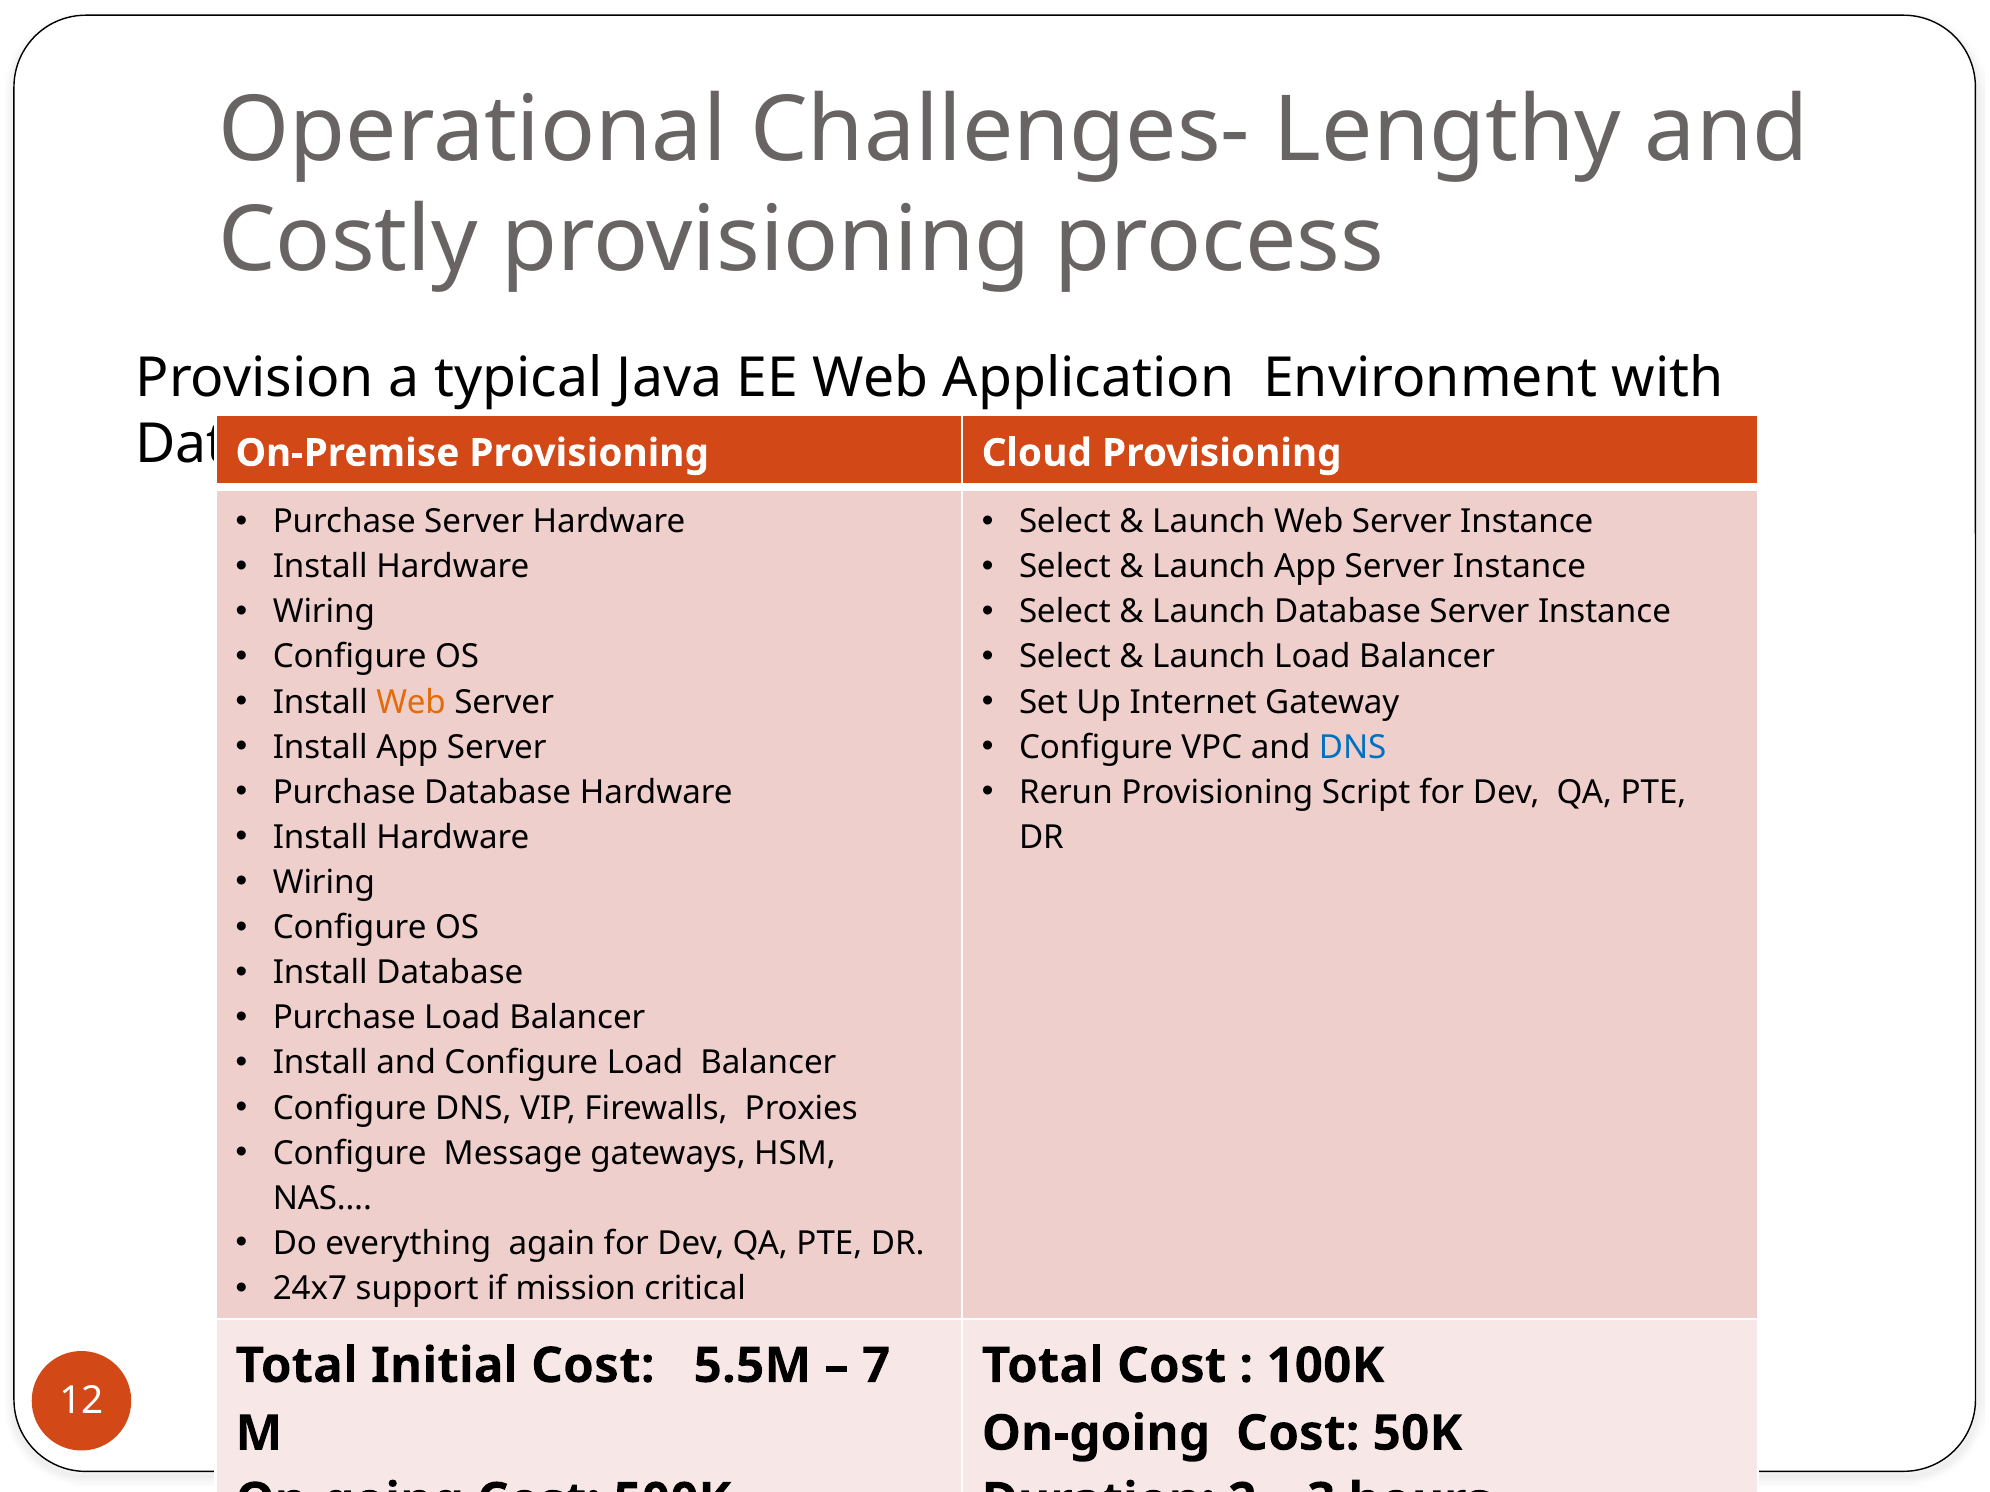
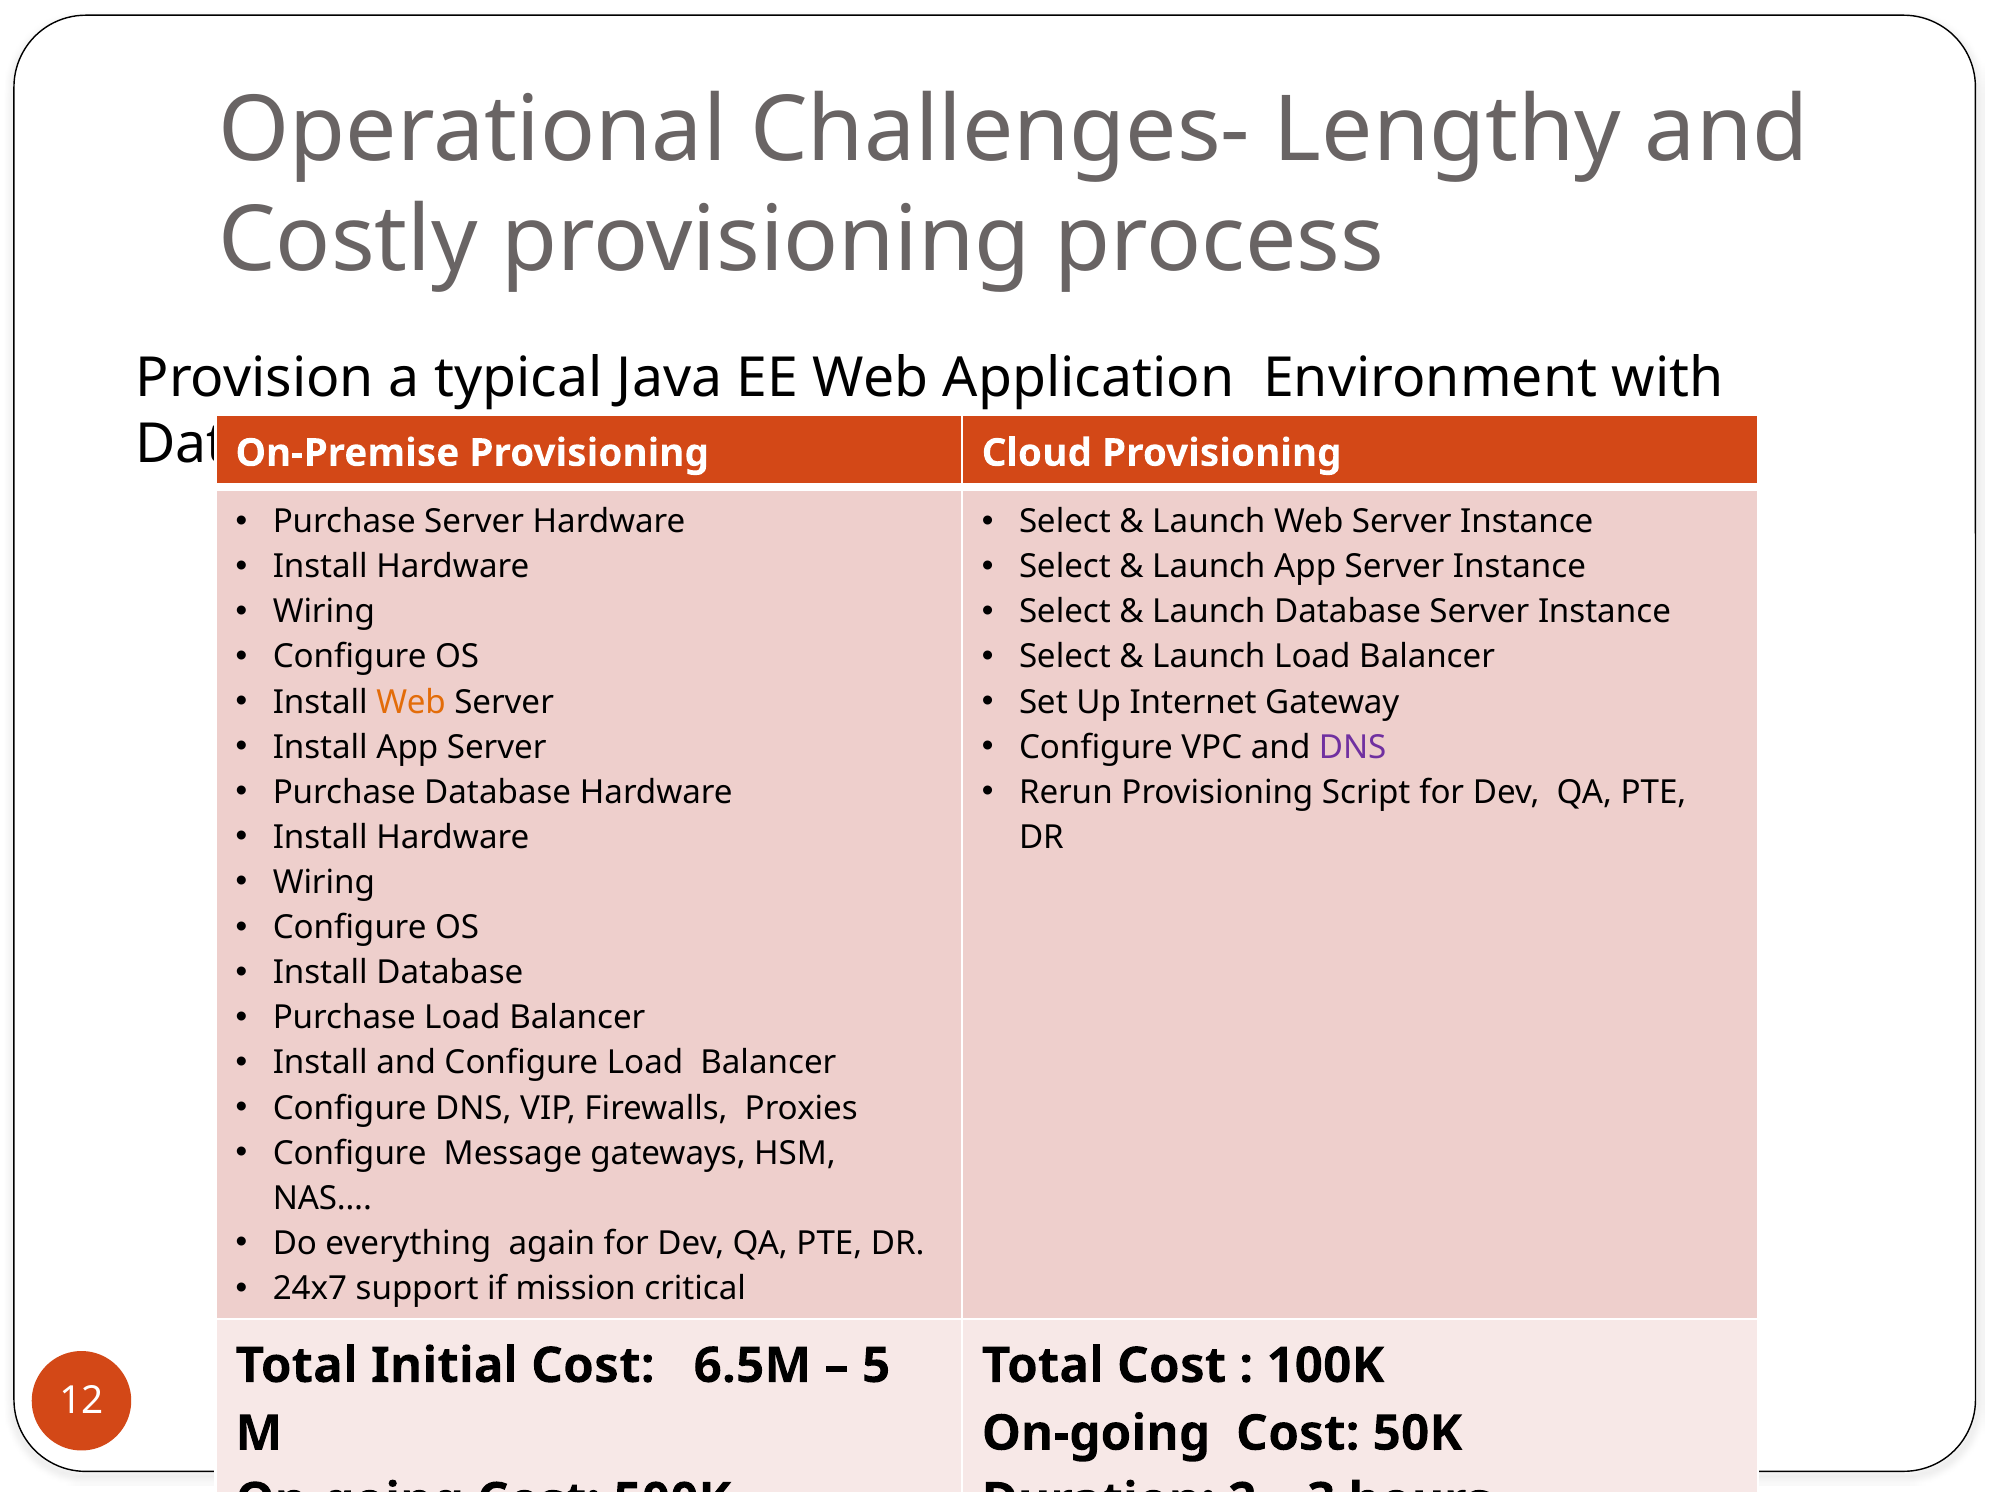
DNS colour: blue -> purple (1353, 747)
5.5M: 5.5M -> 6.5M (752, 1366)
7: 7 -> 5 (876, 1366)
